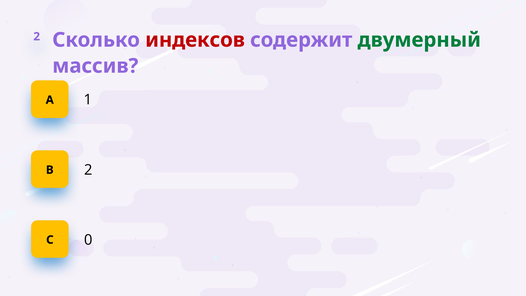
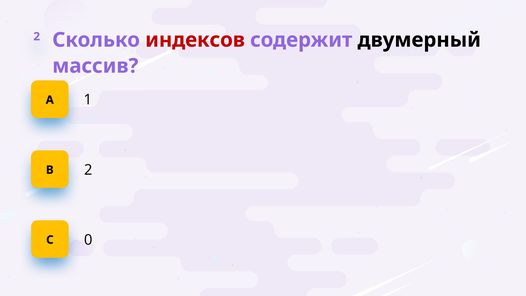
двумерный colour: green -> black (419, 40)
